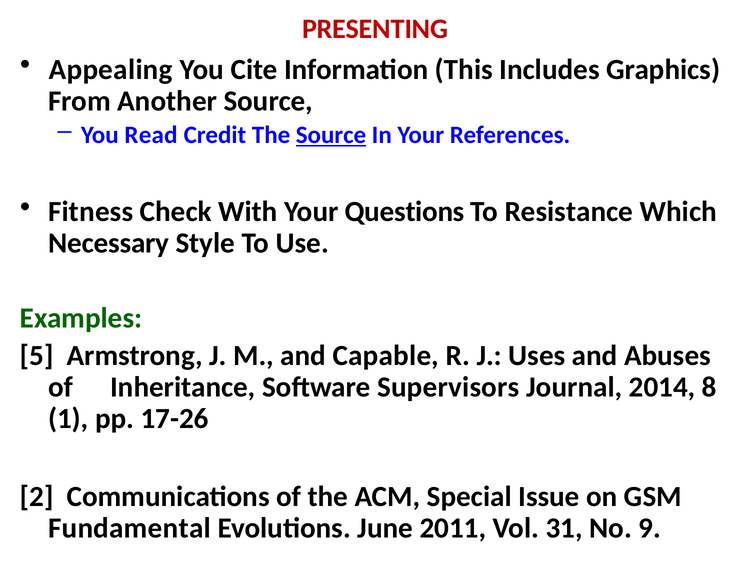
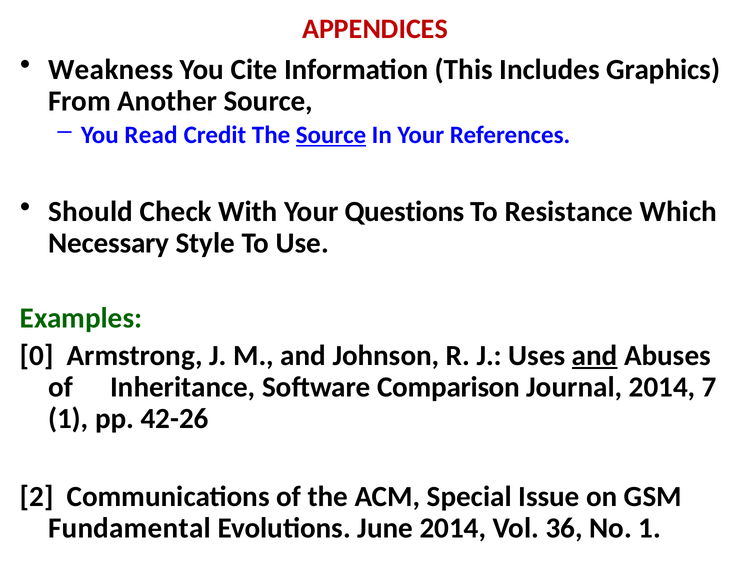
PRESENTING: PRESENTING -> APPENDICES (375, 29)
Appealing: Appealing -> Weakness (111, 70)
Fitness: Fitness -> Should (91, 212)
5: 5 -> 0 (37, 356)
Capable: Capable -> Johnson (386, 356)
and underline: none -> present (595, 356)
Supervisors: Supervisors -> Comparison (449, 387)
8: 8 -> 7 (709, 387)
17-26: 17-26 -> 42-26 (175, 419)
June 2011: 2011 -> 2014 (453, 529)
31: 31 -> 36 (564, 529)
No 9: 9 -> 1 (650, 529)
